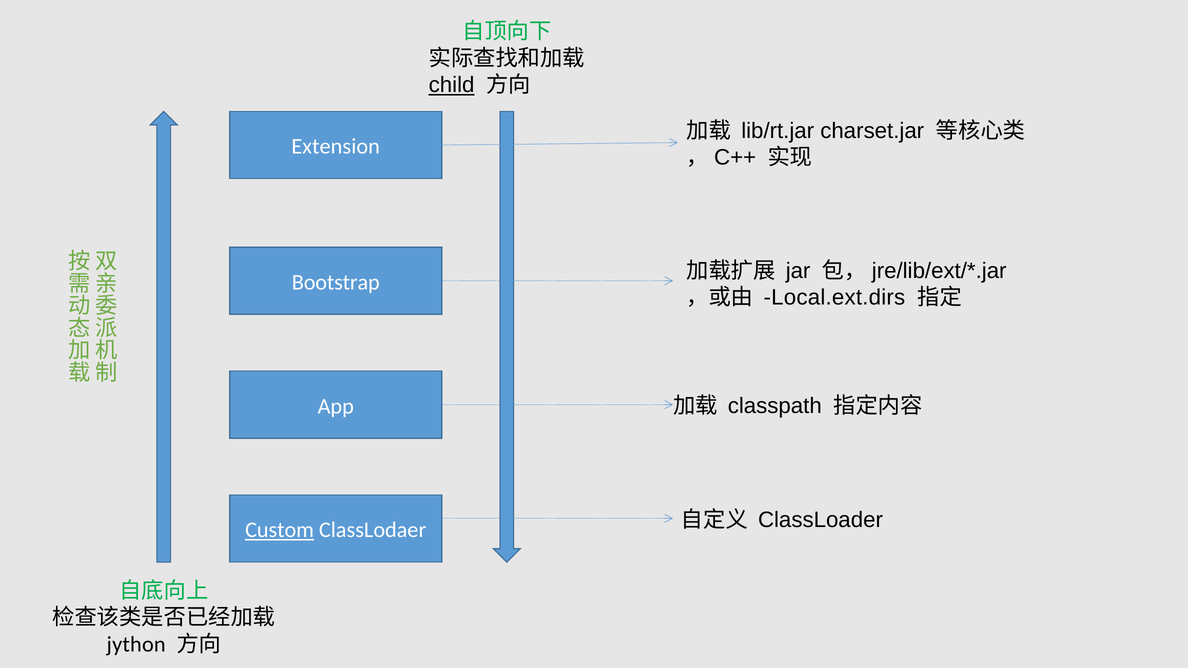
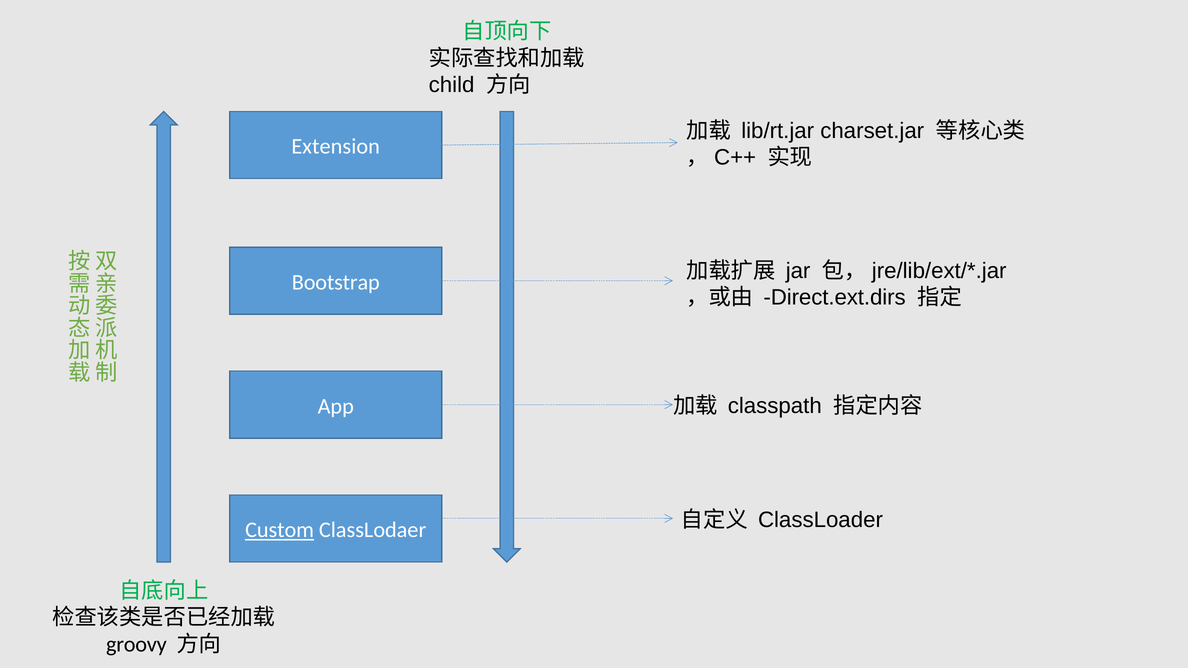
child underline: present -> none (452, 85)
Local.ext.dirs: Local.ext.dirs -> Direct.ext.dirs (835, 298)
jython: jython -> groovy (136, 644)
